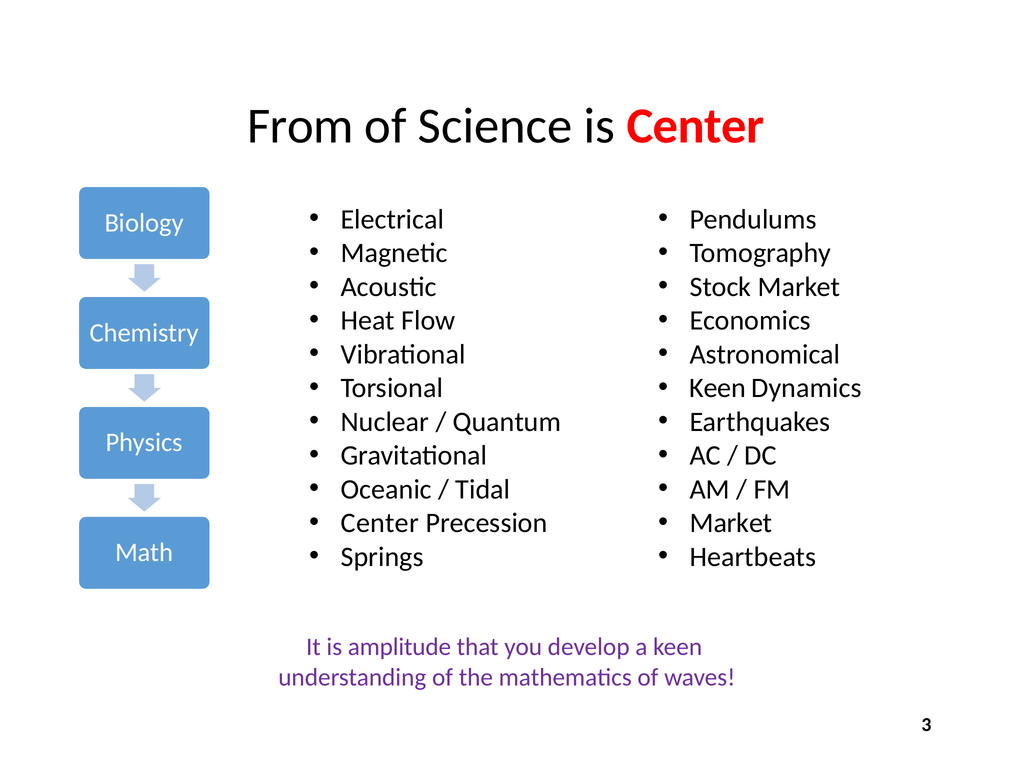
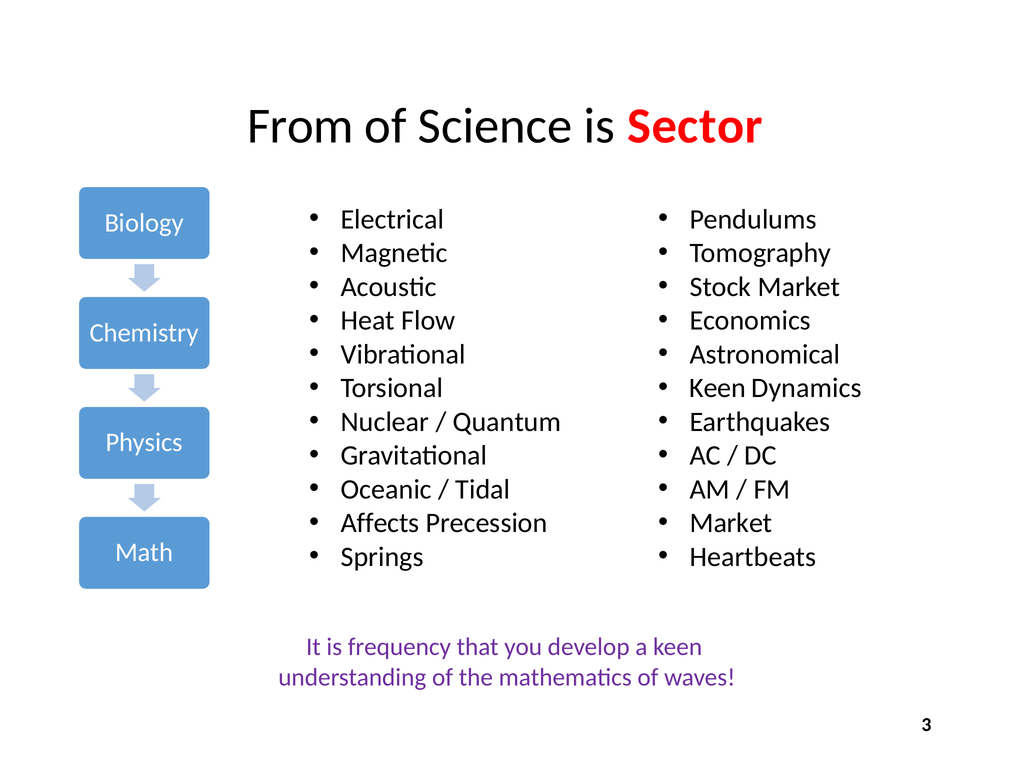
is Center: Center -> Sector (695, 126)
Center: Center -> Affects (380, 522)
amplitude: amplitude -> frequency (399, 646)
